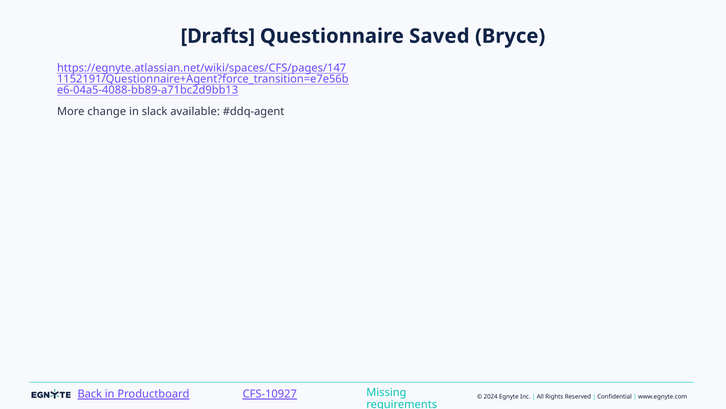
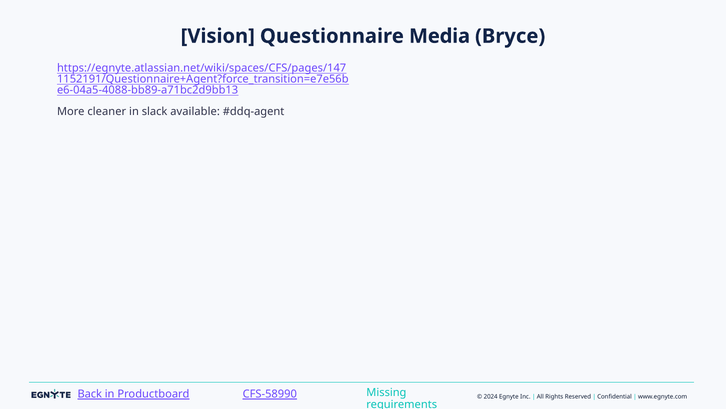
Drafts: Drafts -> Vision (218, 36)
Saved: Saved -> Media (440, 36)
change: change -> cleaner (107, 111)
CFS-10927: CFS-10927 -> CFS-58990 (270, 393)
